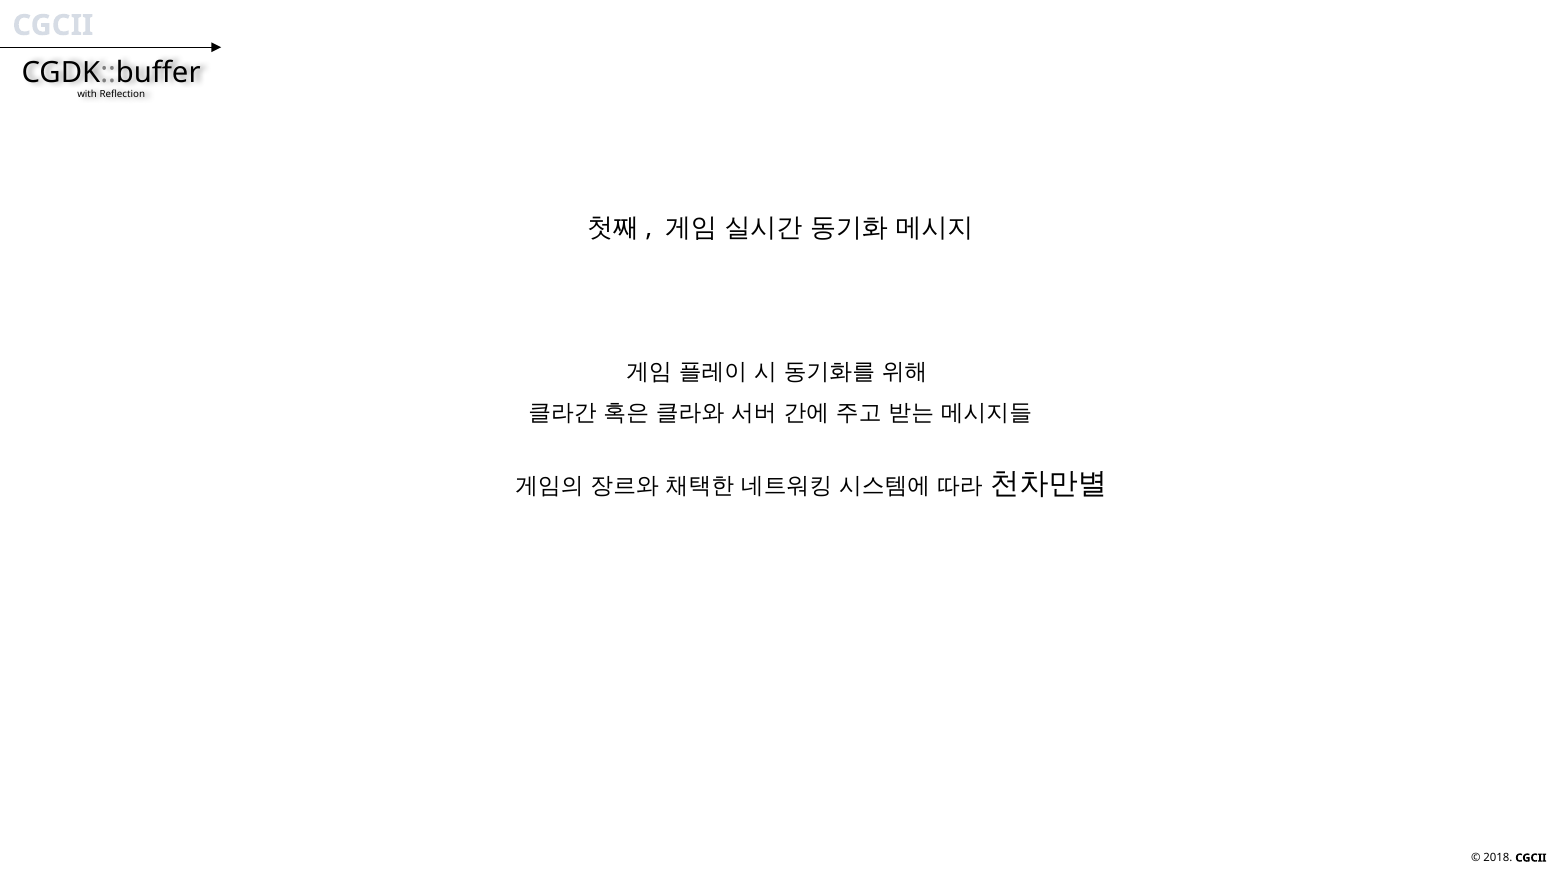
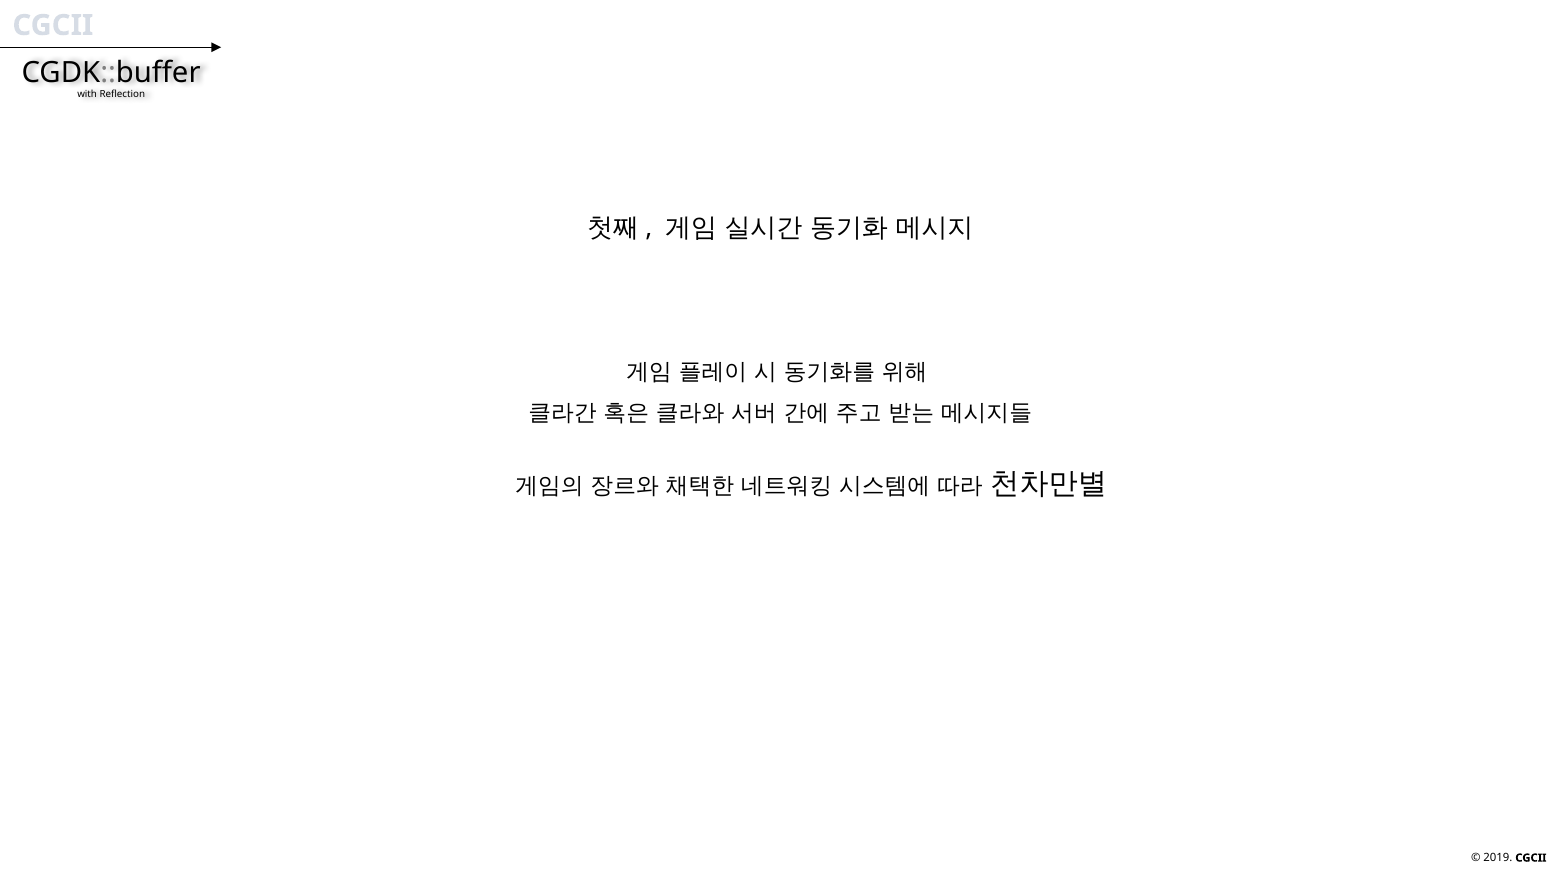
2018: 2018 -> 2019 (1498, 858)
